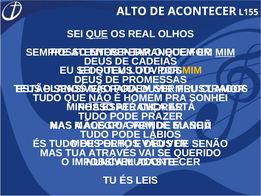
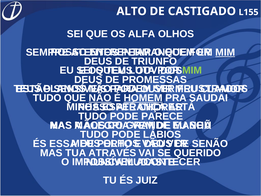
DE ACONTECER: ACONTECER -> CASTIGADO (202, 11)
QUE underline: present -> none (97, 34)
REAL: REAL -> ALFA (142, 34)
CADEIAS: CADEIAS -> TRIUNFO (154, 61)
MIM colour: yellow -> light green (192, 70)
HOMEM underline: none -> present (143, 98)
SONHEI: SONHEI -> SAUDAI (209, 98)
PRAZER: PRAZER -> PARECE (162, 116)
ÉS TUDO: TUDO -> ESSA (63, 144)
LEIS: LEIS -> JUIZ (147, 180)
